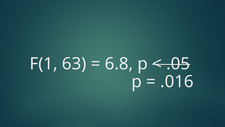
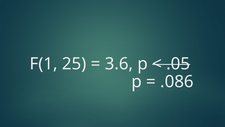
63: 63 -> 25 (74, 64)
6.8: 6.8 -> 3.6 (119, 64)
.016: .016 -> .086 (177, 81)
